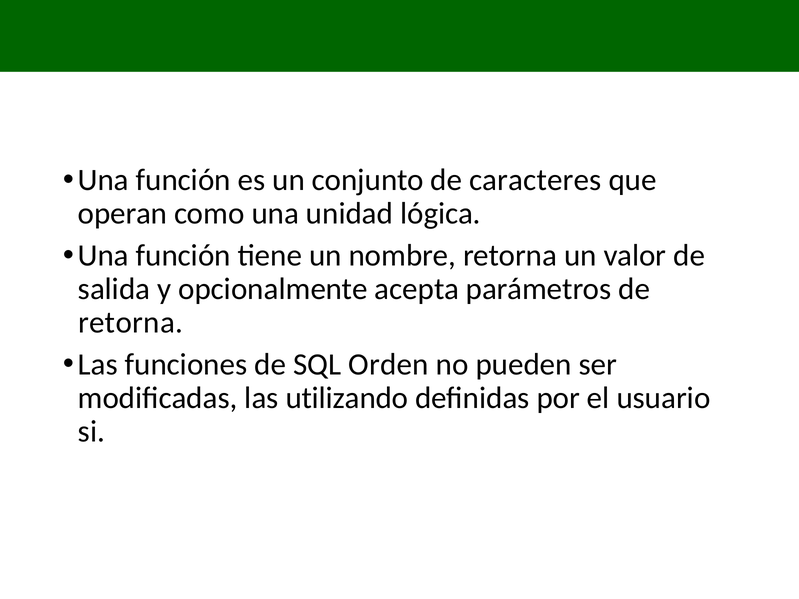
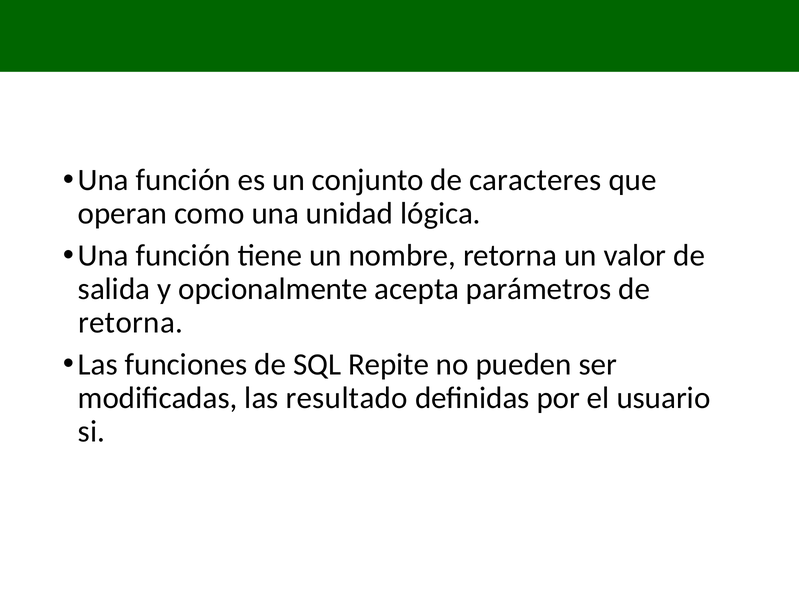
Orden: Orden -> Repite (389, 365)
utilizando: utilizando -> resultado (347, 398)
